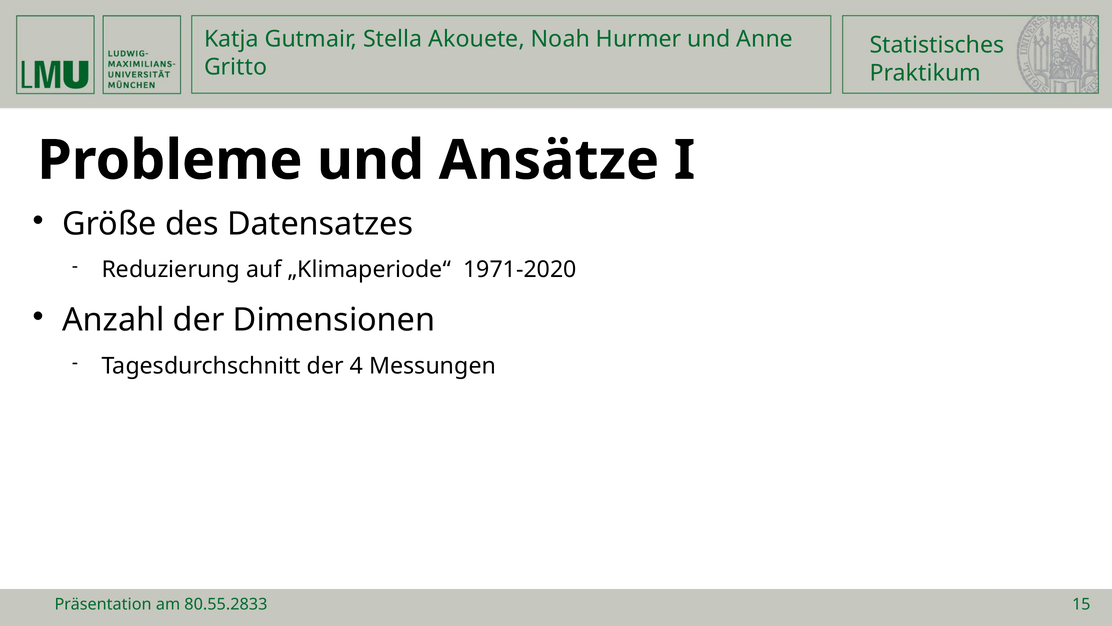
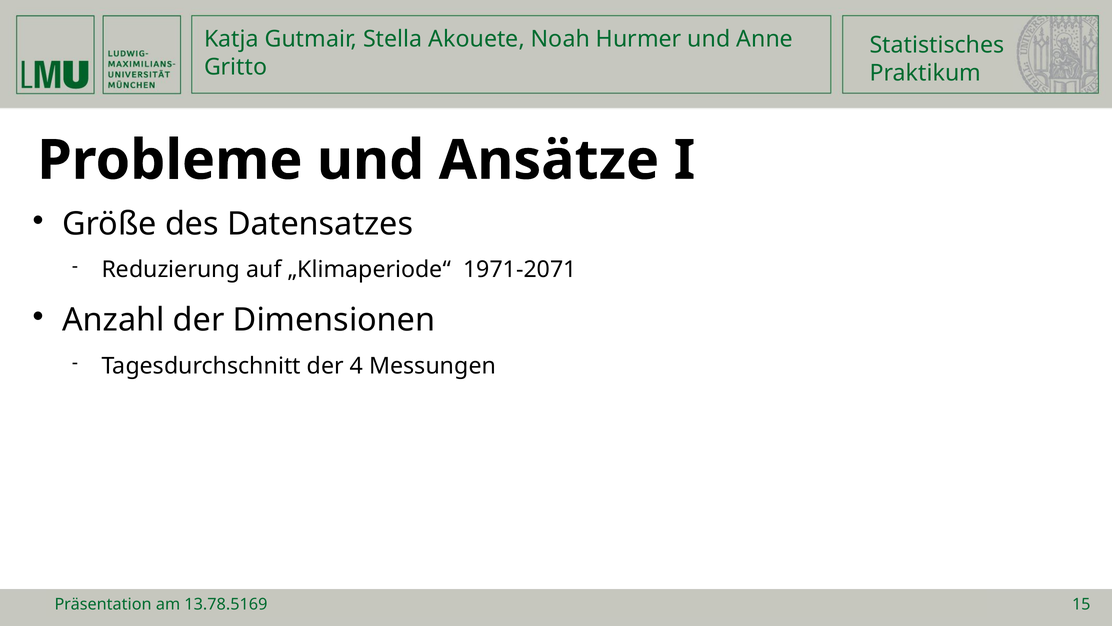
1971-2020: 1971-2020 -> 1971-2071 (520, 270)
80.55.2833: 80.55.2833 -> 13.78.5169 (226, 604)
